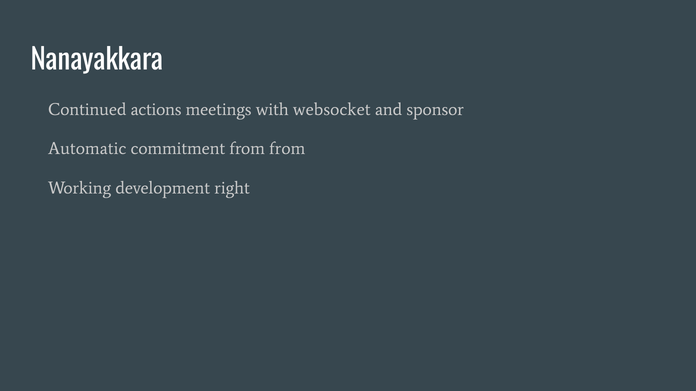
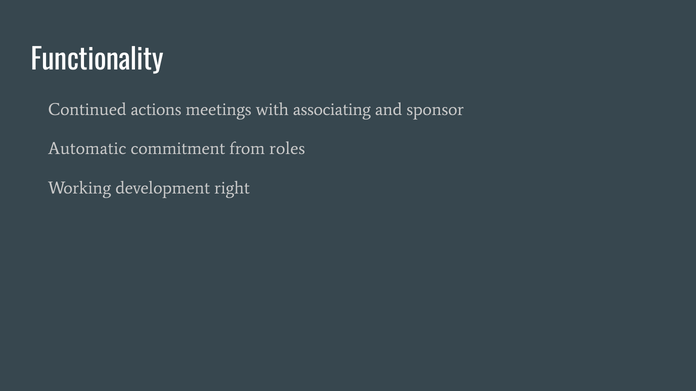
Nanayakkara: Nanayakkara -> Functionality (97, 60)
websocket: websocket -> associating (332, 109)
from from: from -> roles (287, 149)
